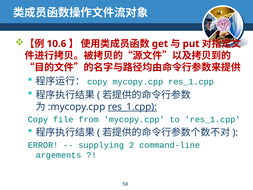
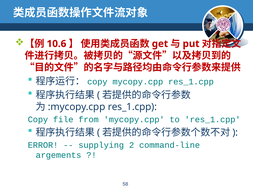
res_1.cpp underline: present -> none (132, 107)
